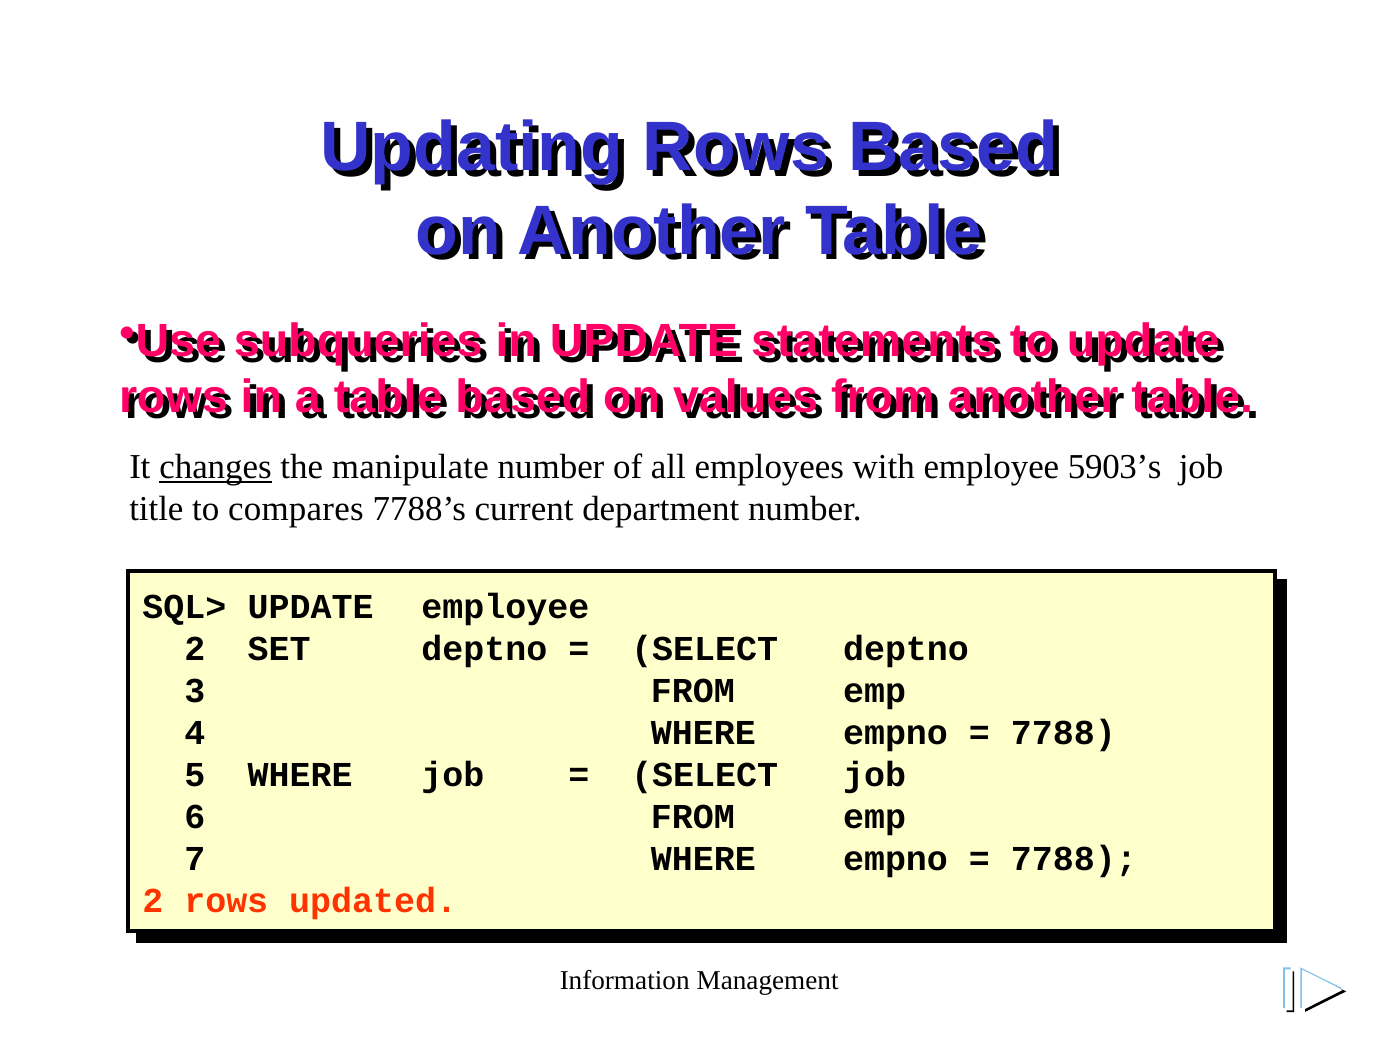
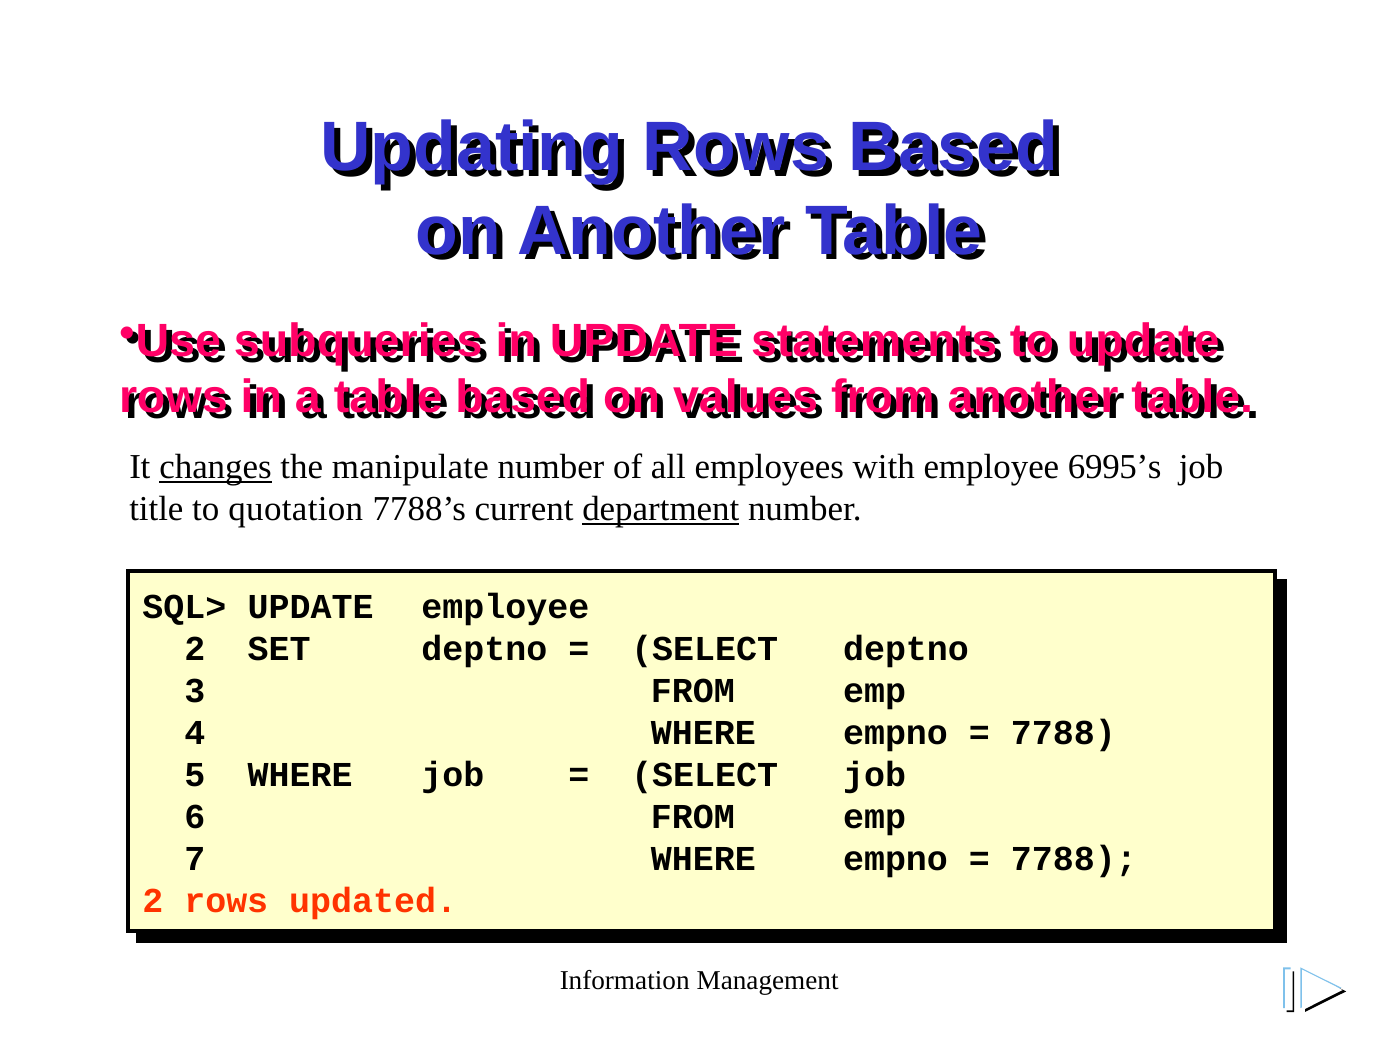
5903’s: 5903’s -> 6995’s (1115, 467)
compares: compares -> quotation (296, 509)
department underline: none -> present (661, 509)
